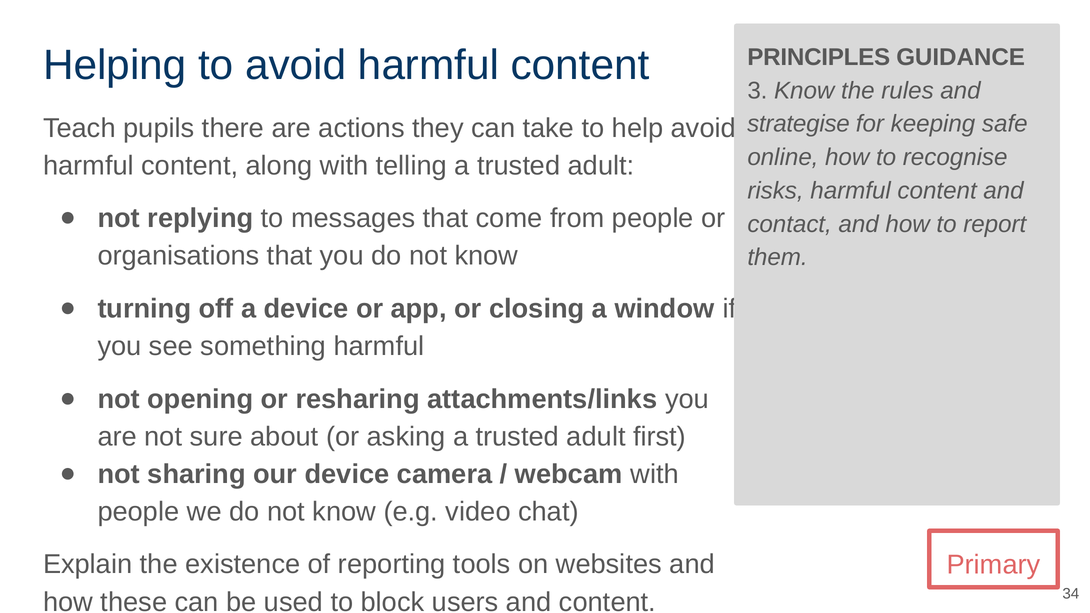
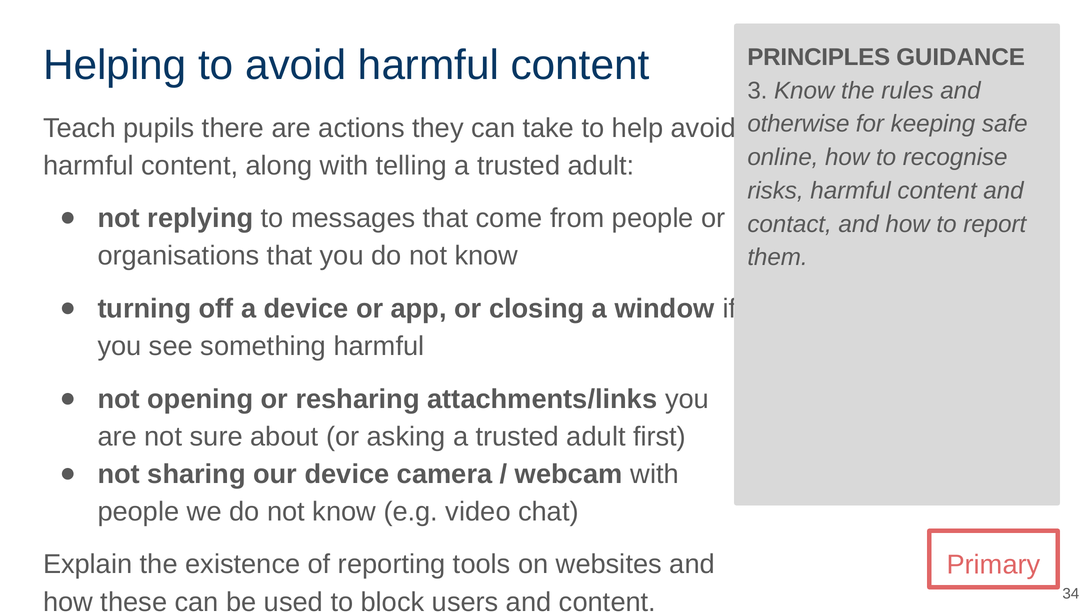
strategise: strategise -> otherwise (798, 124)
